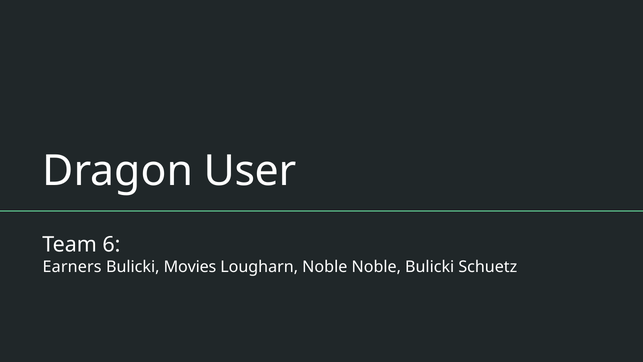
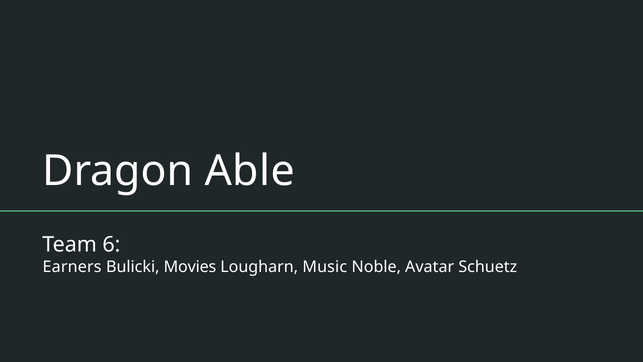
User: User -> Able (250, 171)
Lougharn Noble: Noble -> Music (325, 267)
Noble Bulicki: Bulicki -> Avatar (430, 267)
